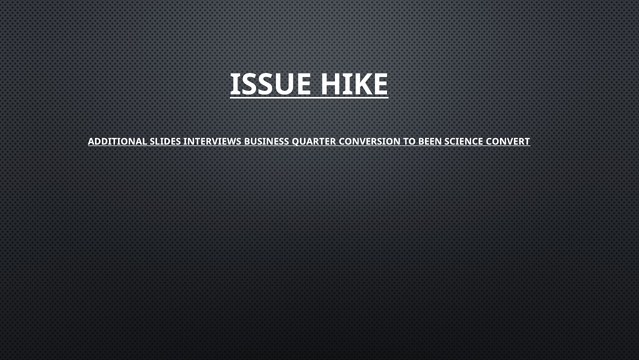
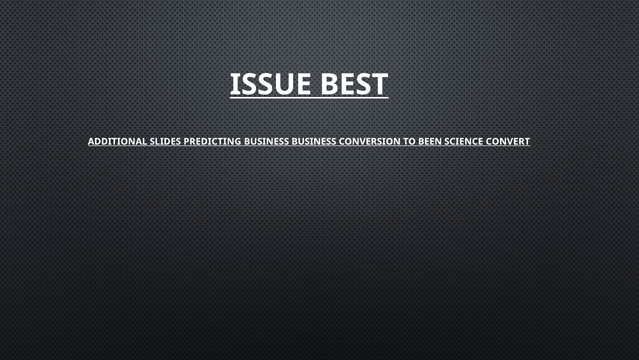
HIKE: HIKE -> BEST (354, 84)
INTERVIEWS: INTERVIEWS -> PREDICTING (212, 141)
BUSINESS QUARTER: QUARTER -> BUSINESS (314, 141)
